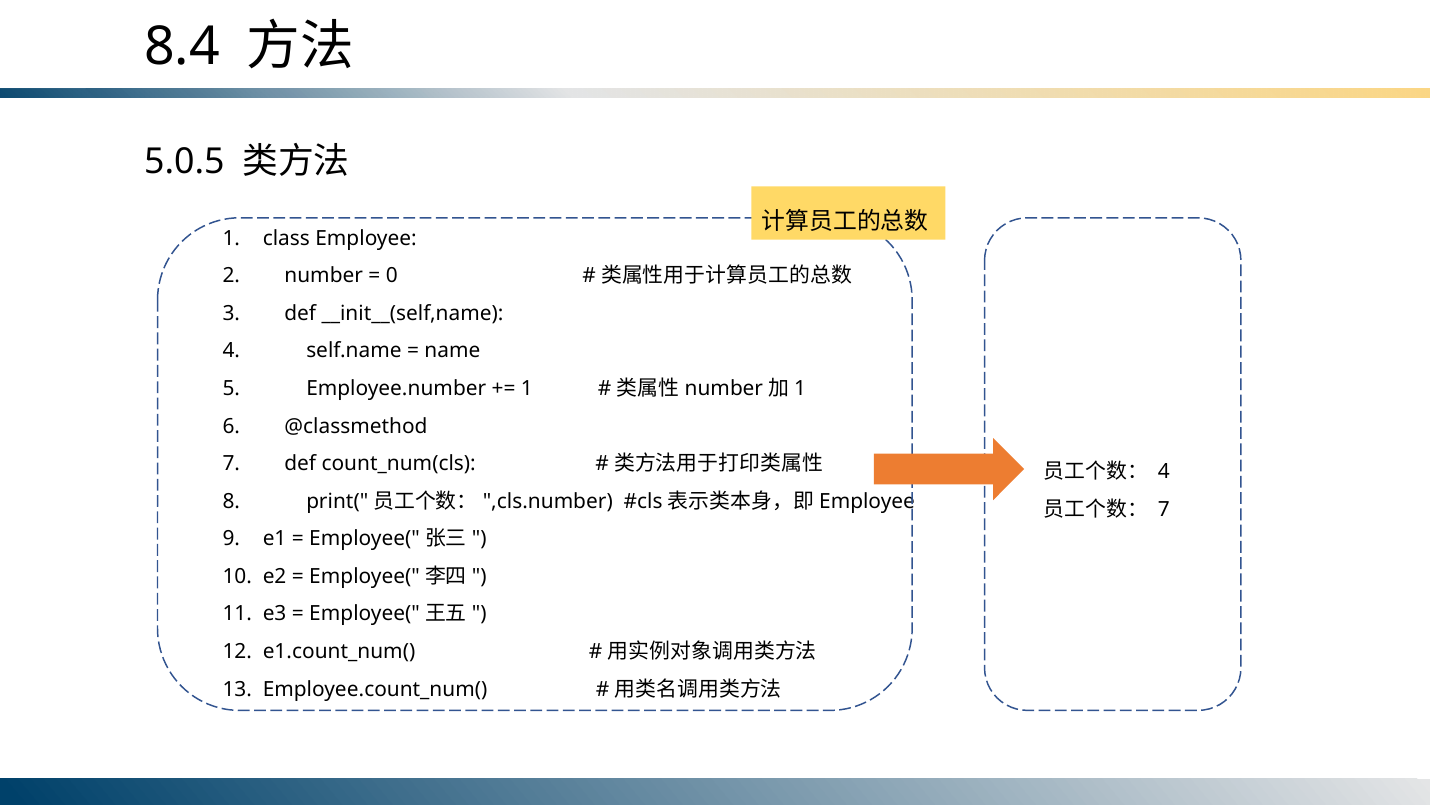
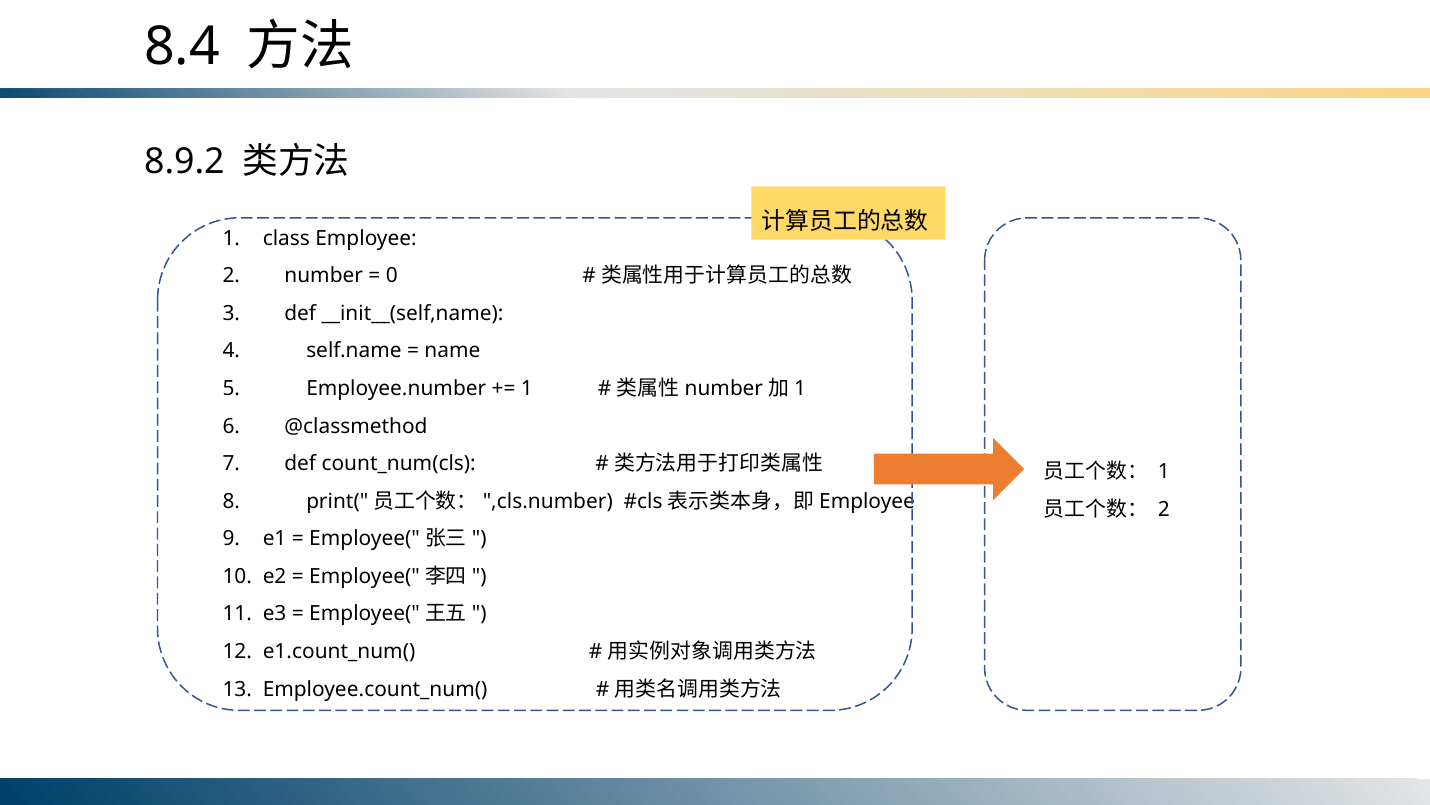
5.0.5: 5.0.5 -> 8.9.2 (184, 161)
4: 4 -> 1 (1164, 471)
7: 7 -> 2 (1164, 509)
